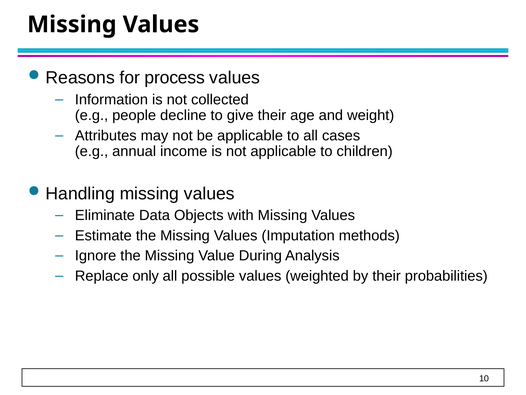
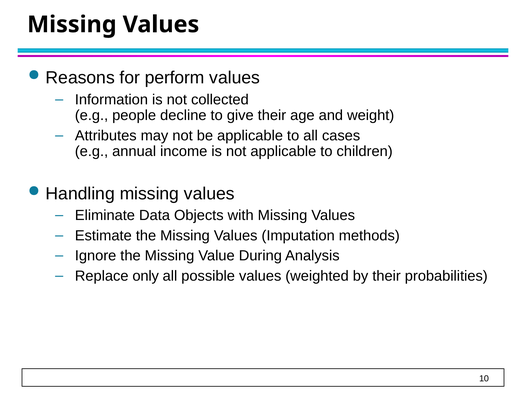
process: process -> perform (175, 78)
